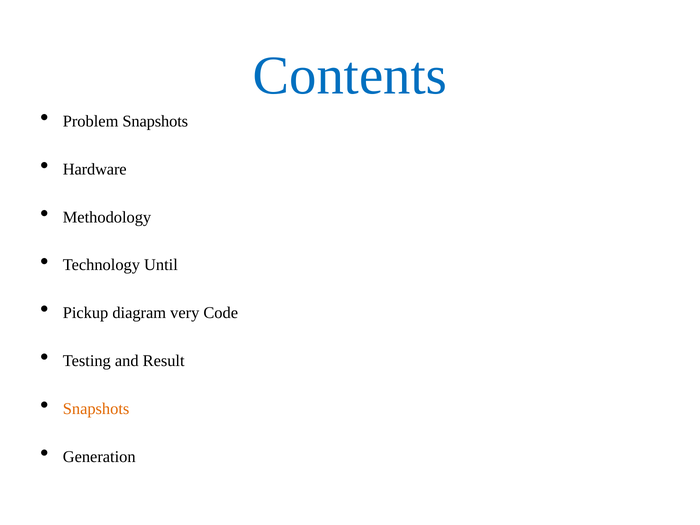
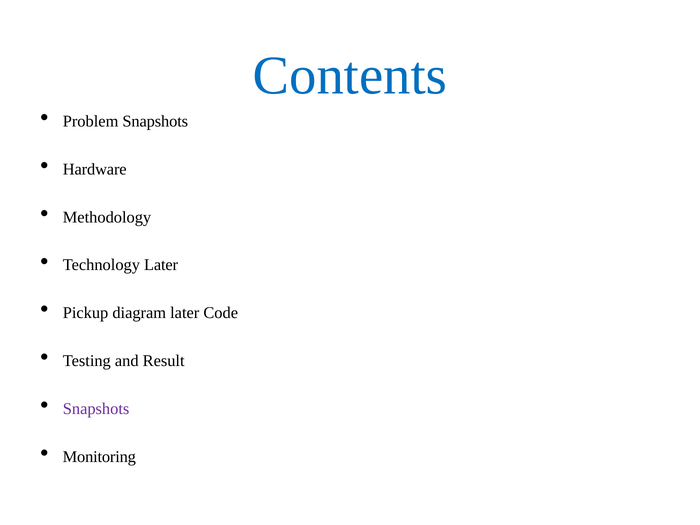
Technology Until: Until -> Later (161, 265)
diagram very: very -> later (185, 313)
Snapshots colour: orange -> purple (96, 409)
Generation: Generation -> Monitoring (99, 457)
